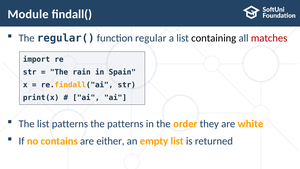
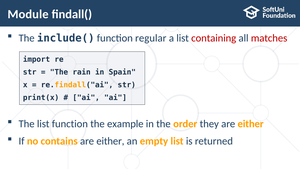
regular(: regular( -> include( (66, 38)
containing colour: black -> red (214, 38)
list patterns: patterns -> function (70, 124)
the patterns: patterns -> example (125, 124)
they are white: white -> either (251, 124)
